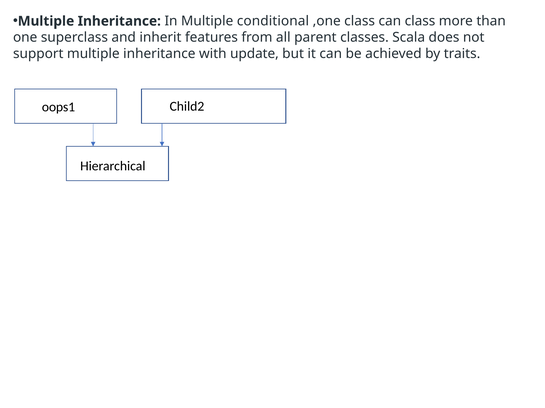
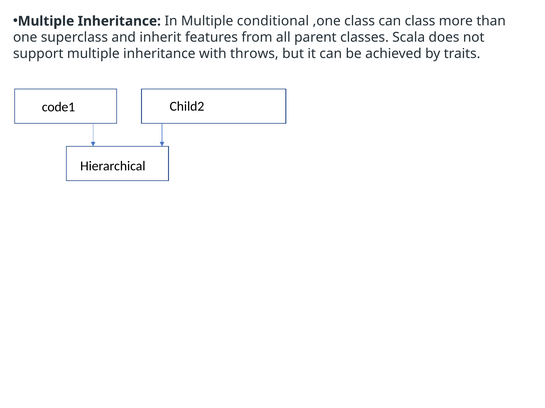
update: update -> throws (254, 54)
oops1: oops1 -> code1 (58, 107)
